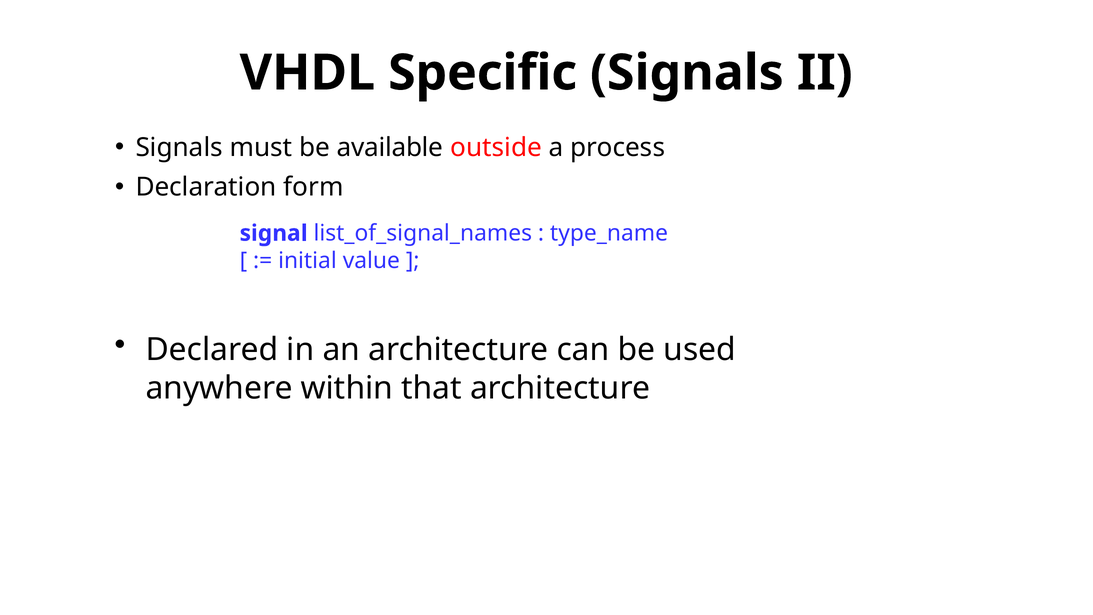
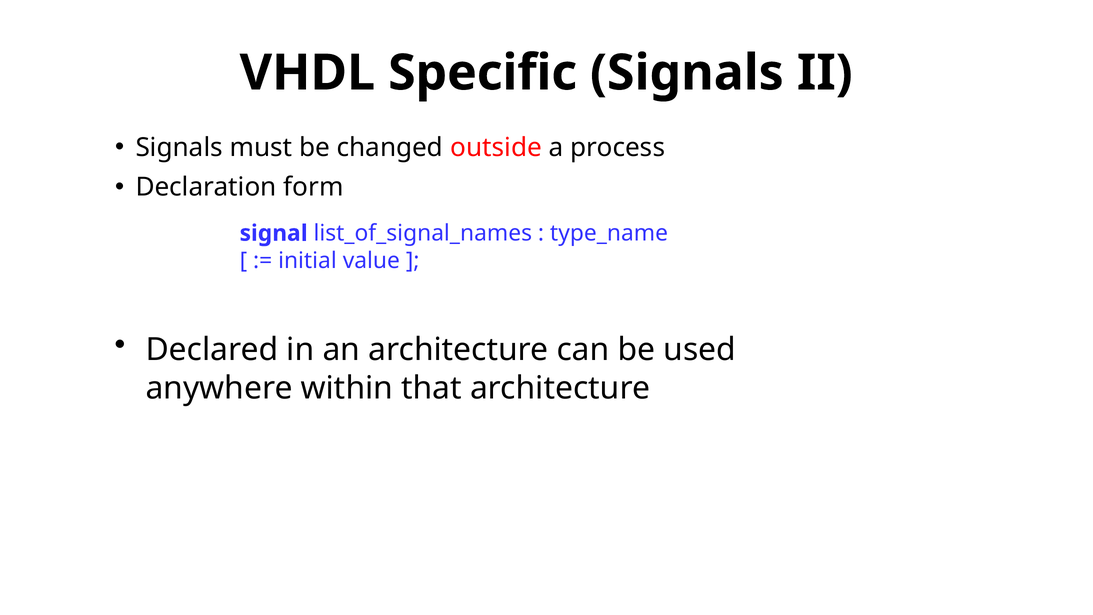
available: available -> changed (390, 147)
